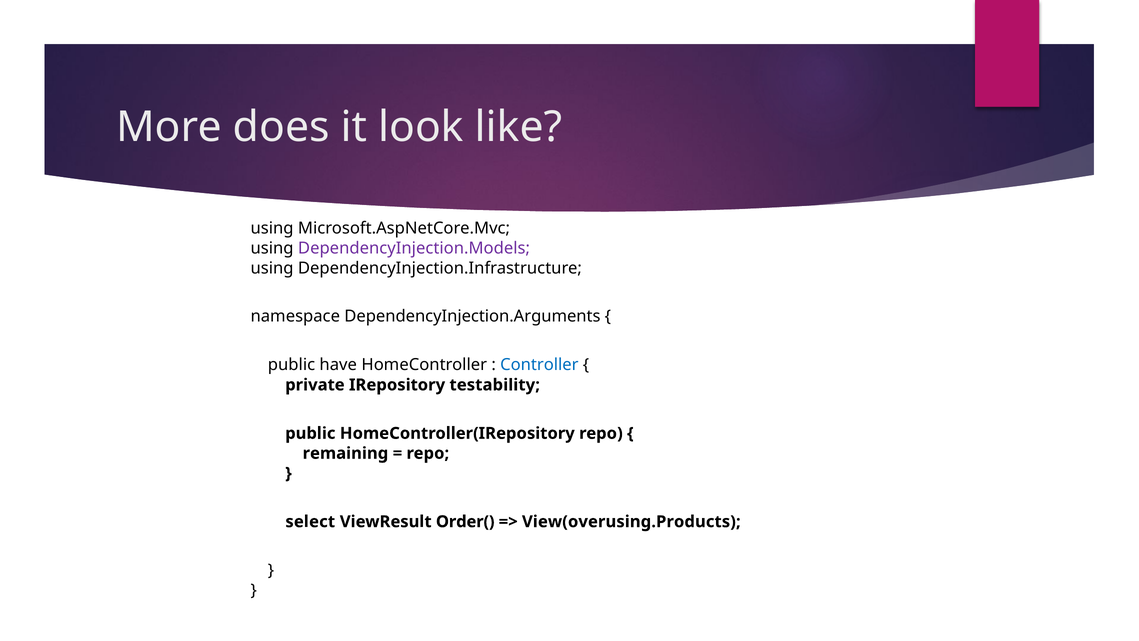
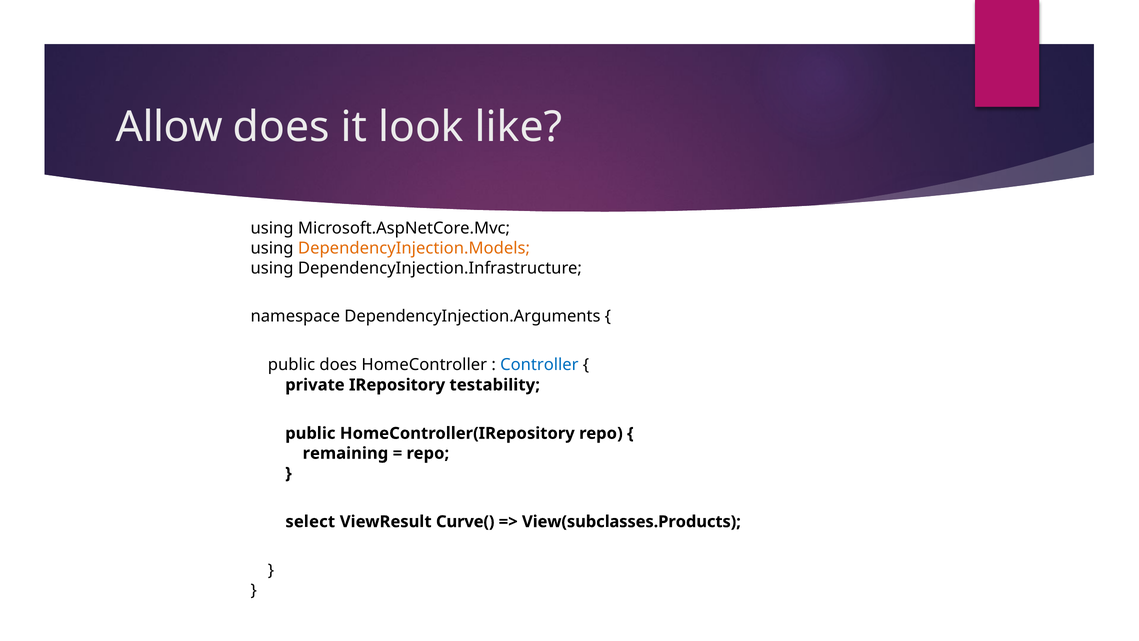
More: More -> Allow (169, 127)
DependencyInjection.Models colour: purple -> orange (414, 248)
public have: have -> does (338, 365)
Order(: Order( -> Curve( (465, 521)
View(overusing.Products: View(overusing.Products -> View(subclasses.Products (631, 521)
